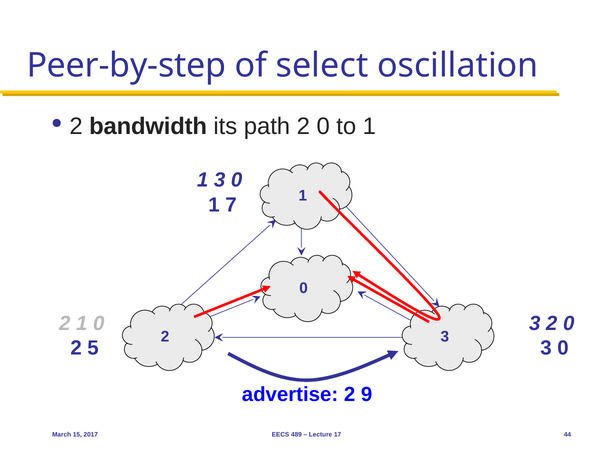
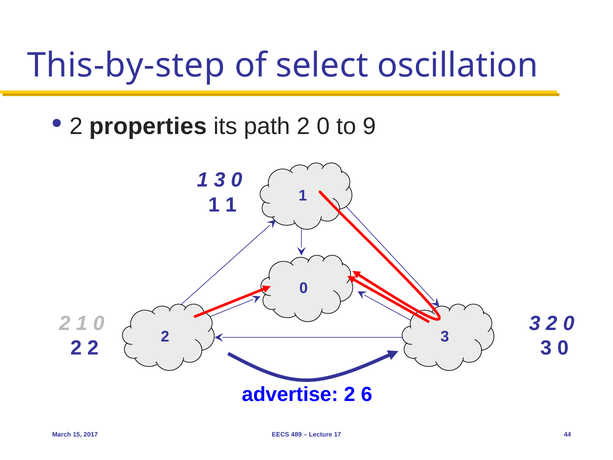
Peer-by-step: Peer-by-step -> This-by-step (126, 66)
bandwidth: bandwidth -> properties (148, 126)
to 1: 1 -> 9 (369, 126)
1 7: 7 -> 1 (231, 205)
2 5: 5 -> 2 (93, 348)
9: 9 -> 6 (367, 394)
